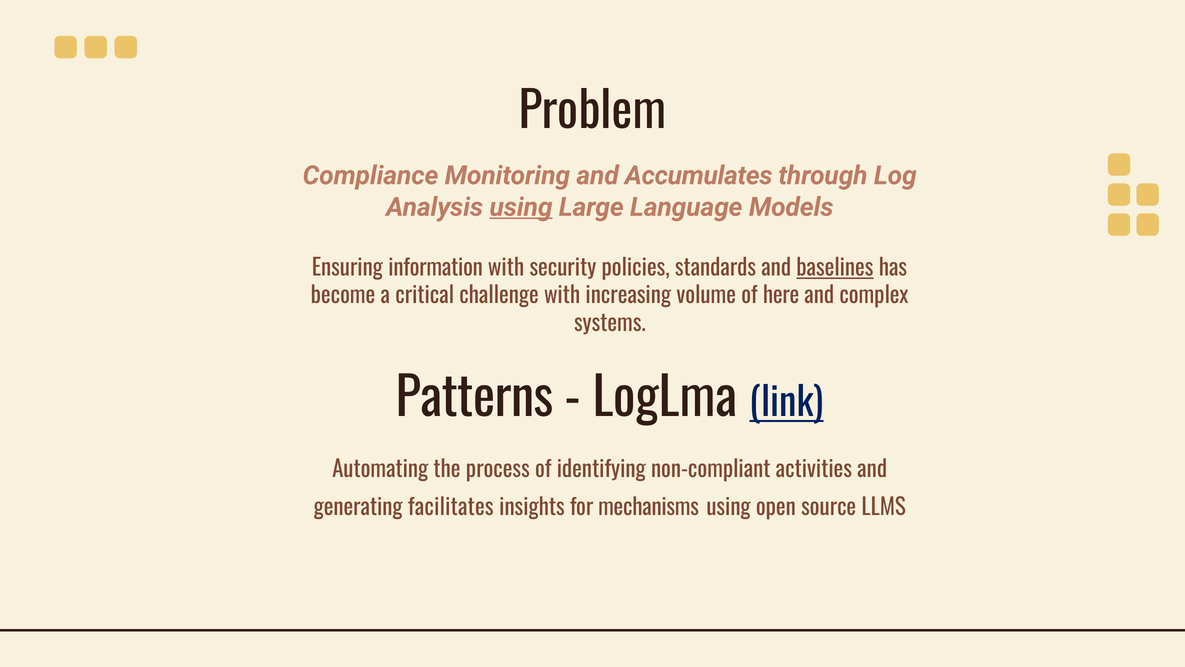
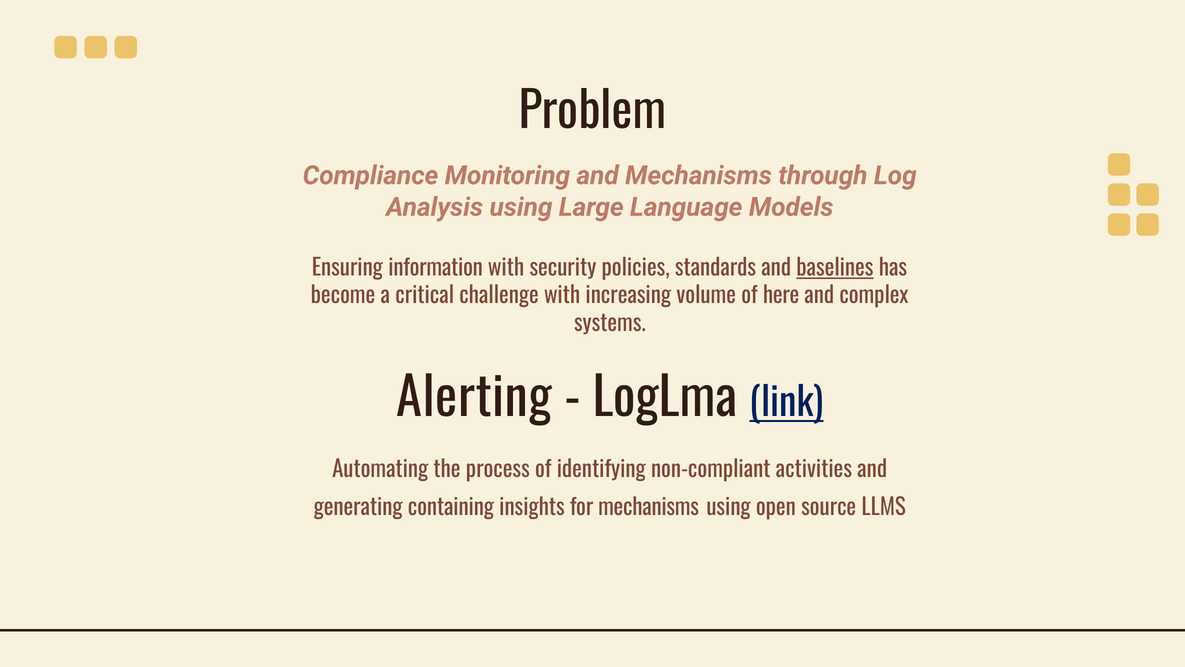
and Accumulates: Accumulates -> Mechanisms (698, 175)
using underline: present -> none (521, 207)
Patterns: Patterns -> Alerting (474, 398)
facilitates: facilitates -> containing (451, 507)
